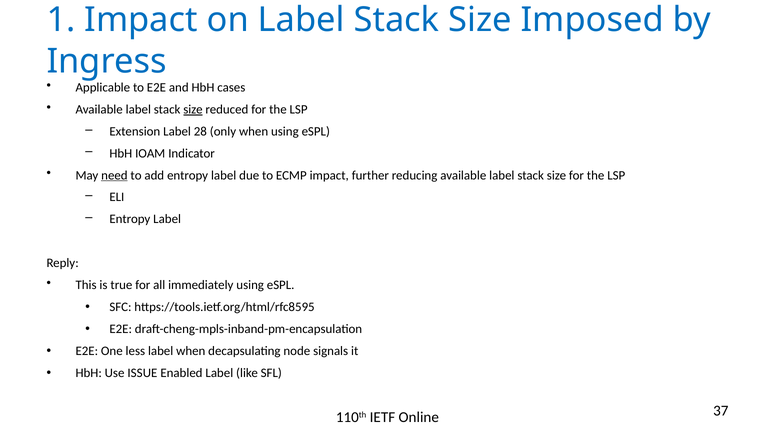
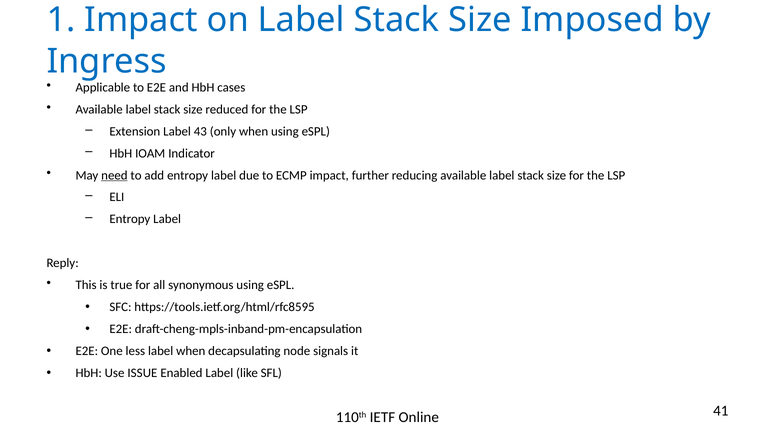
size underline: present -> none (193, 109)
28: 28 -> 43 (200, 131)
immediately: immediately -> synonymous (201, 285)
37: 37 -> 41 (721, 411)
